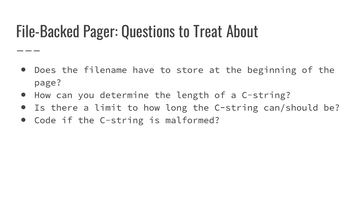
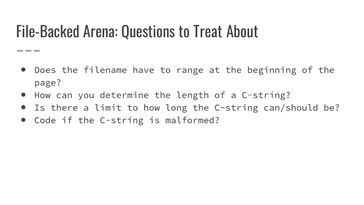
Pager: Pager -> Arena (100, 32)
store: store -> range (190, 70)
